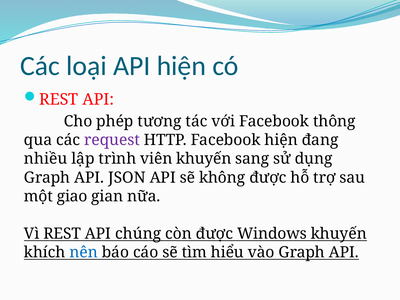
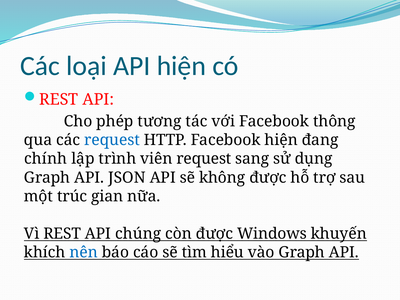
request colour: purple -> blue (112, 140)
nhiều: nhiều -> chính (46, 159)
viên khuyến: khuyến -> request (204, 159)
giao: giao -> trúc (72, 196)
